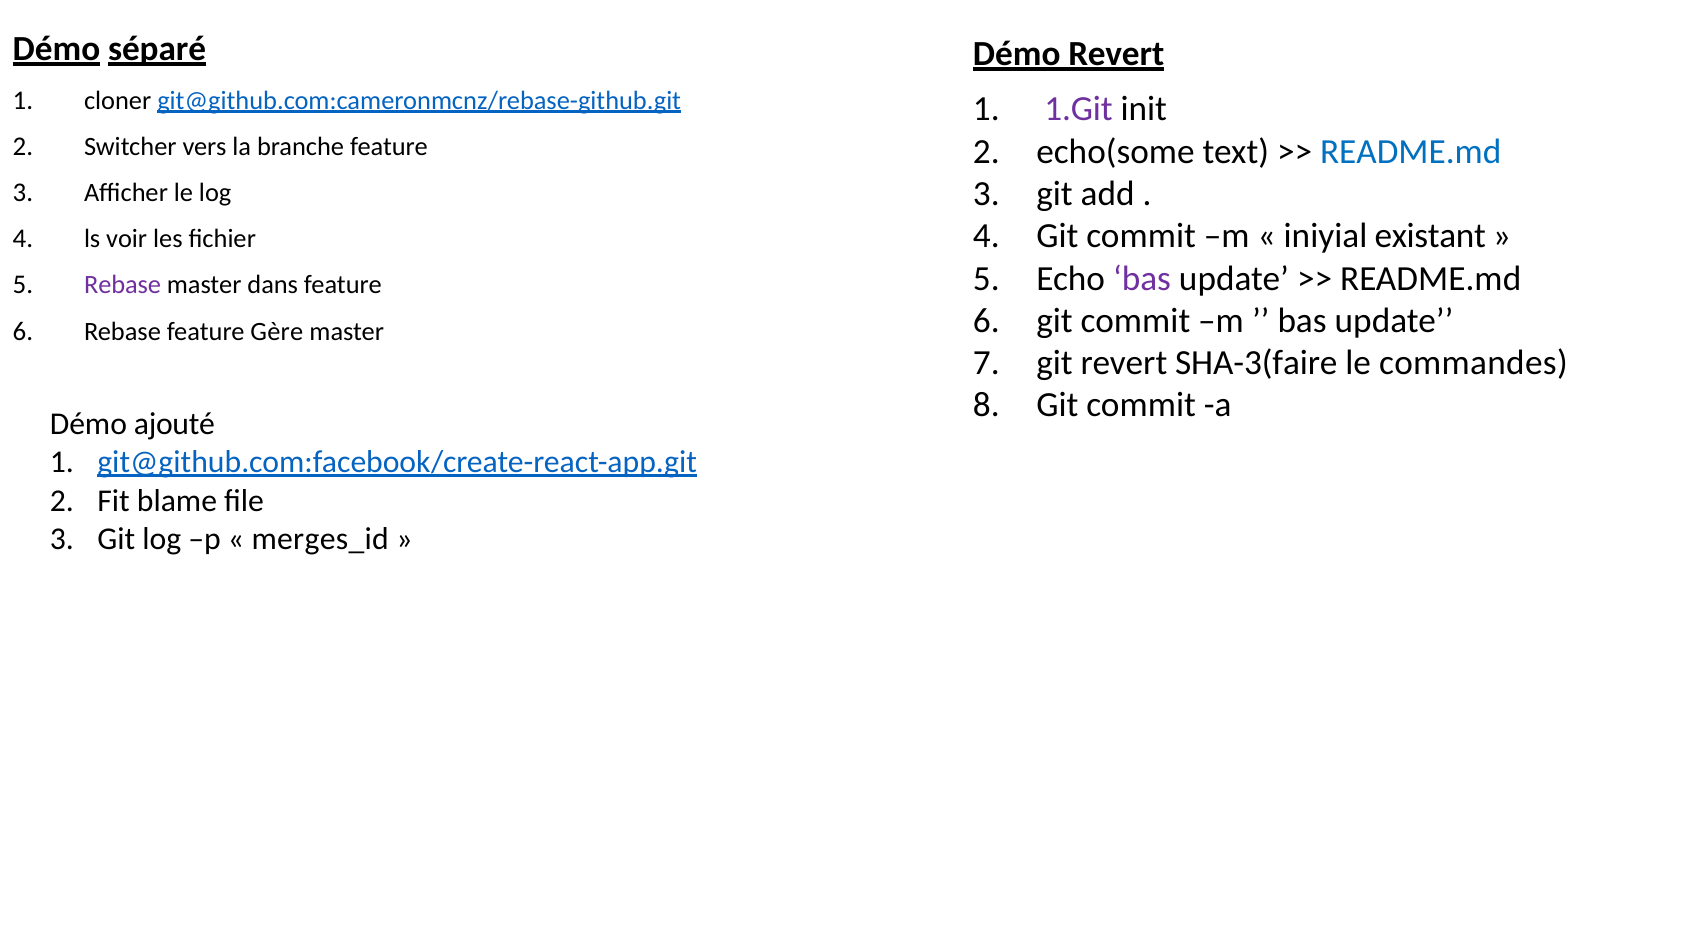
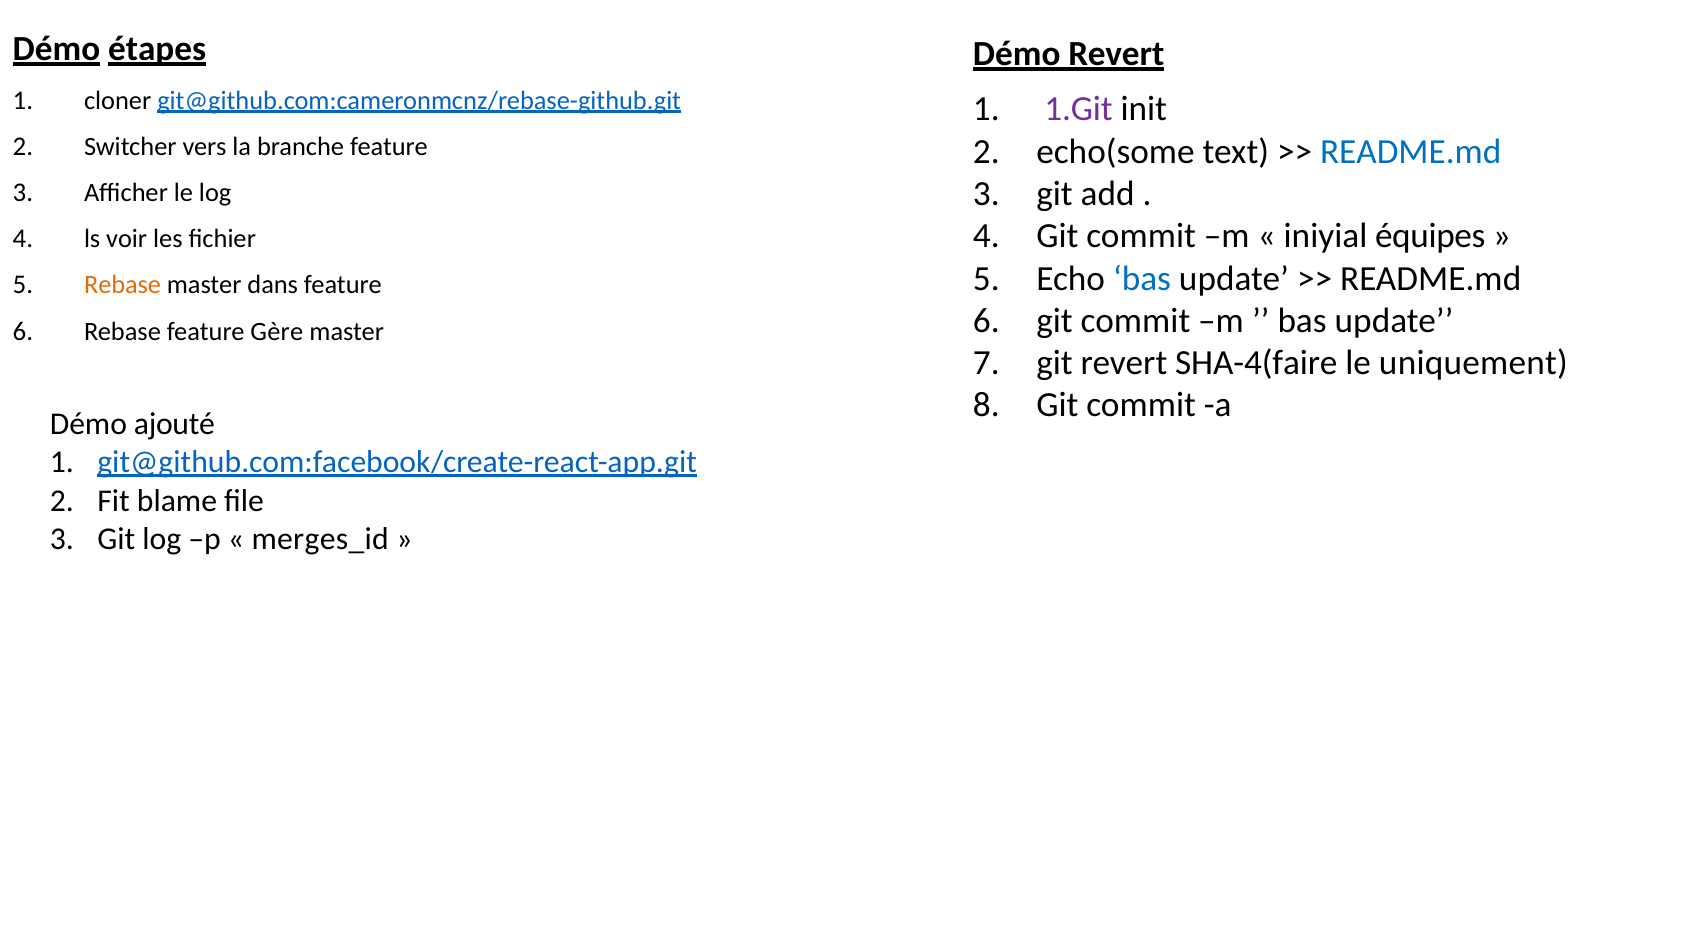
séparé: séparé -> étapes (157, 49)
existant: existant -> équipes (1430, 236)
bas colour: purple -> blue (1142, 279)
Rebase colour: purple -> orange (123, 285)
SHA-3(faire: SHA-3(faire -> SHA-4(faire (1256, 363)
commandes: commandes -> uniquement (1473, 363)
